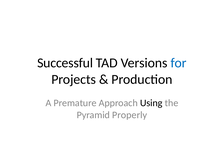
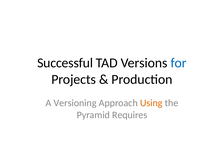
Premature: Premature -> Versioning (75, 103)
Using colour: black -> orange (151, 103)
Properly: Properly -> Requires (130, 115)
